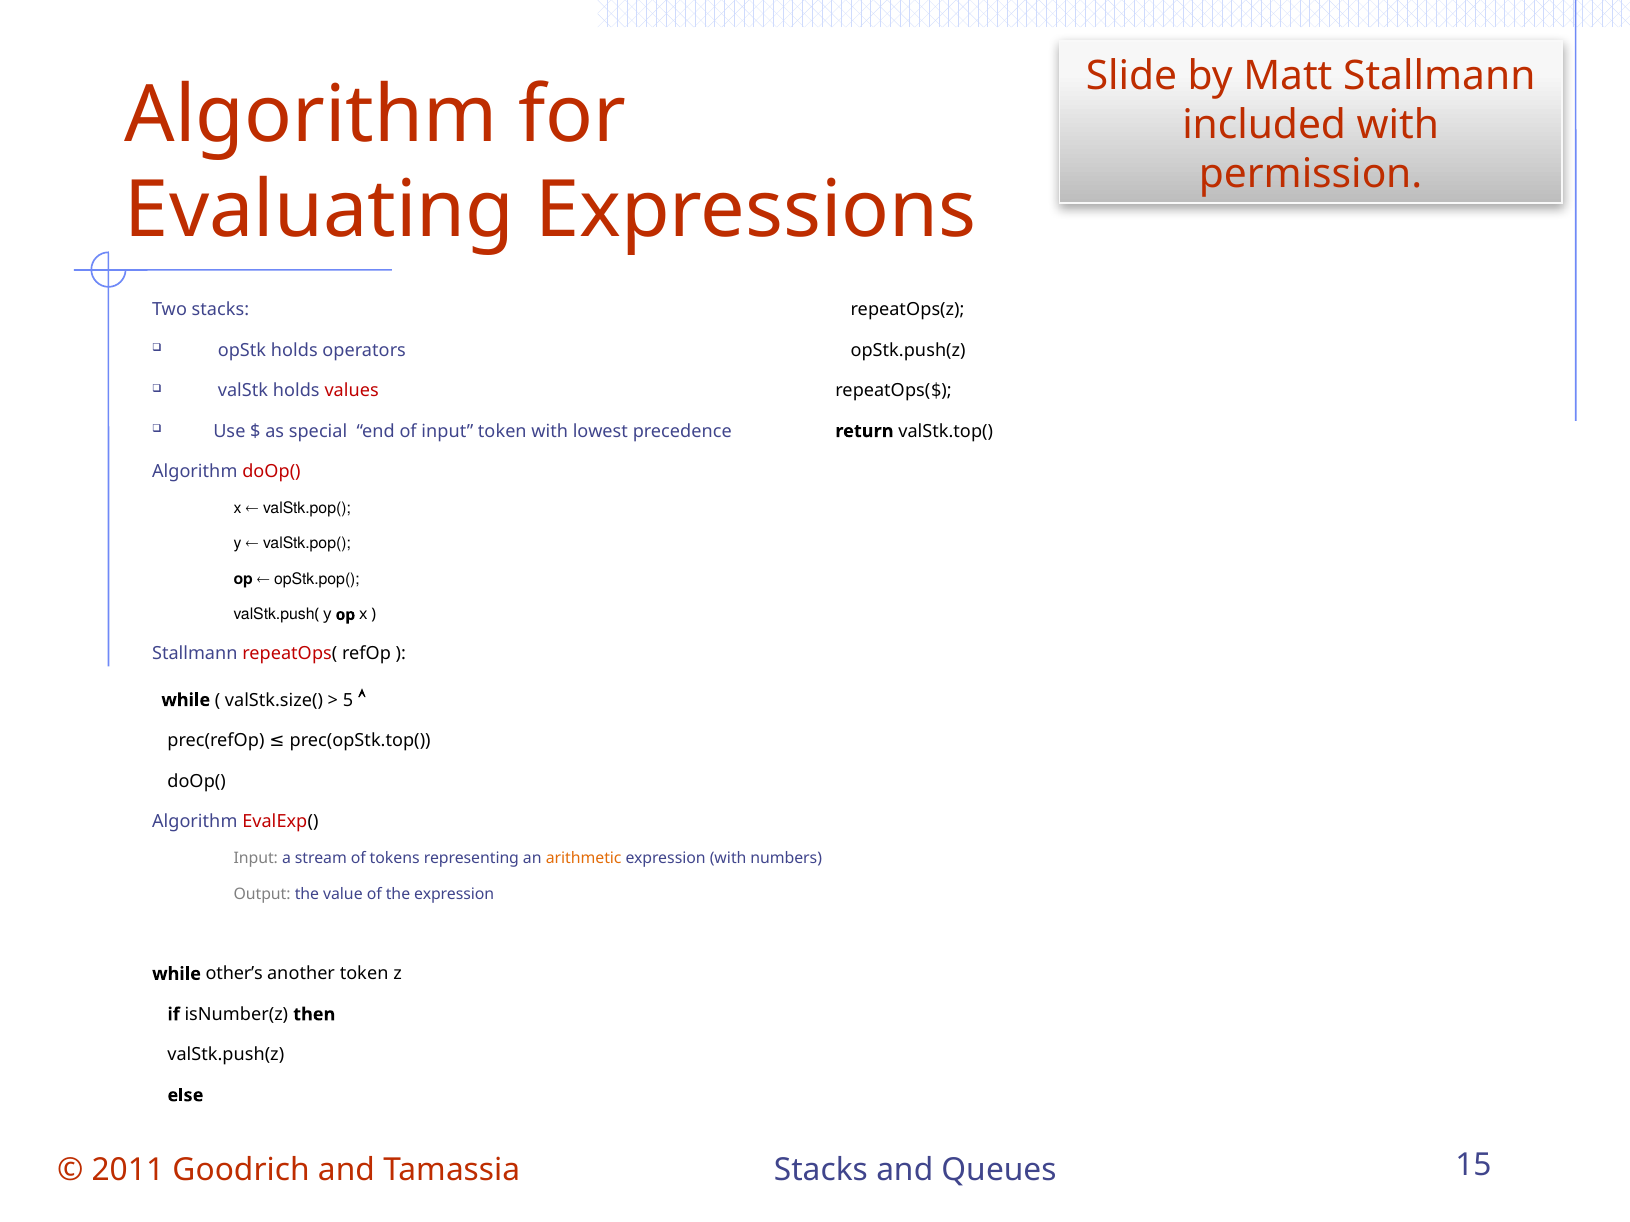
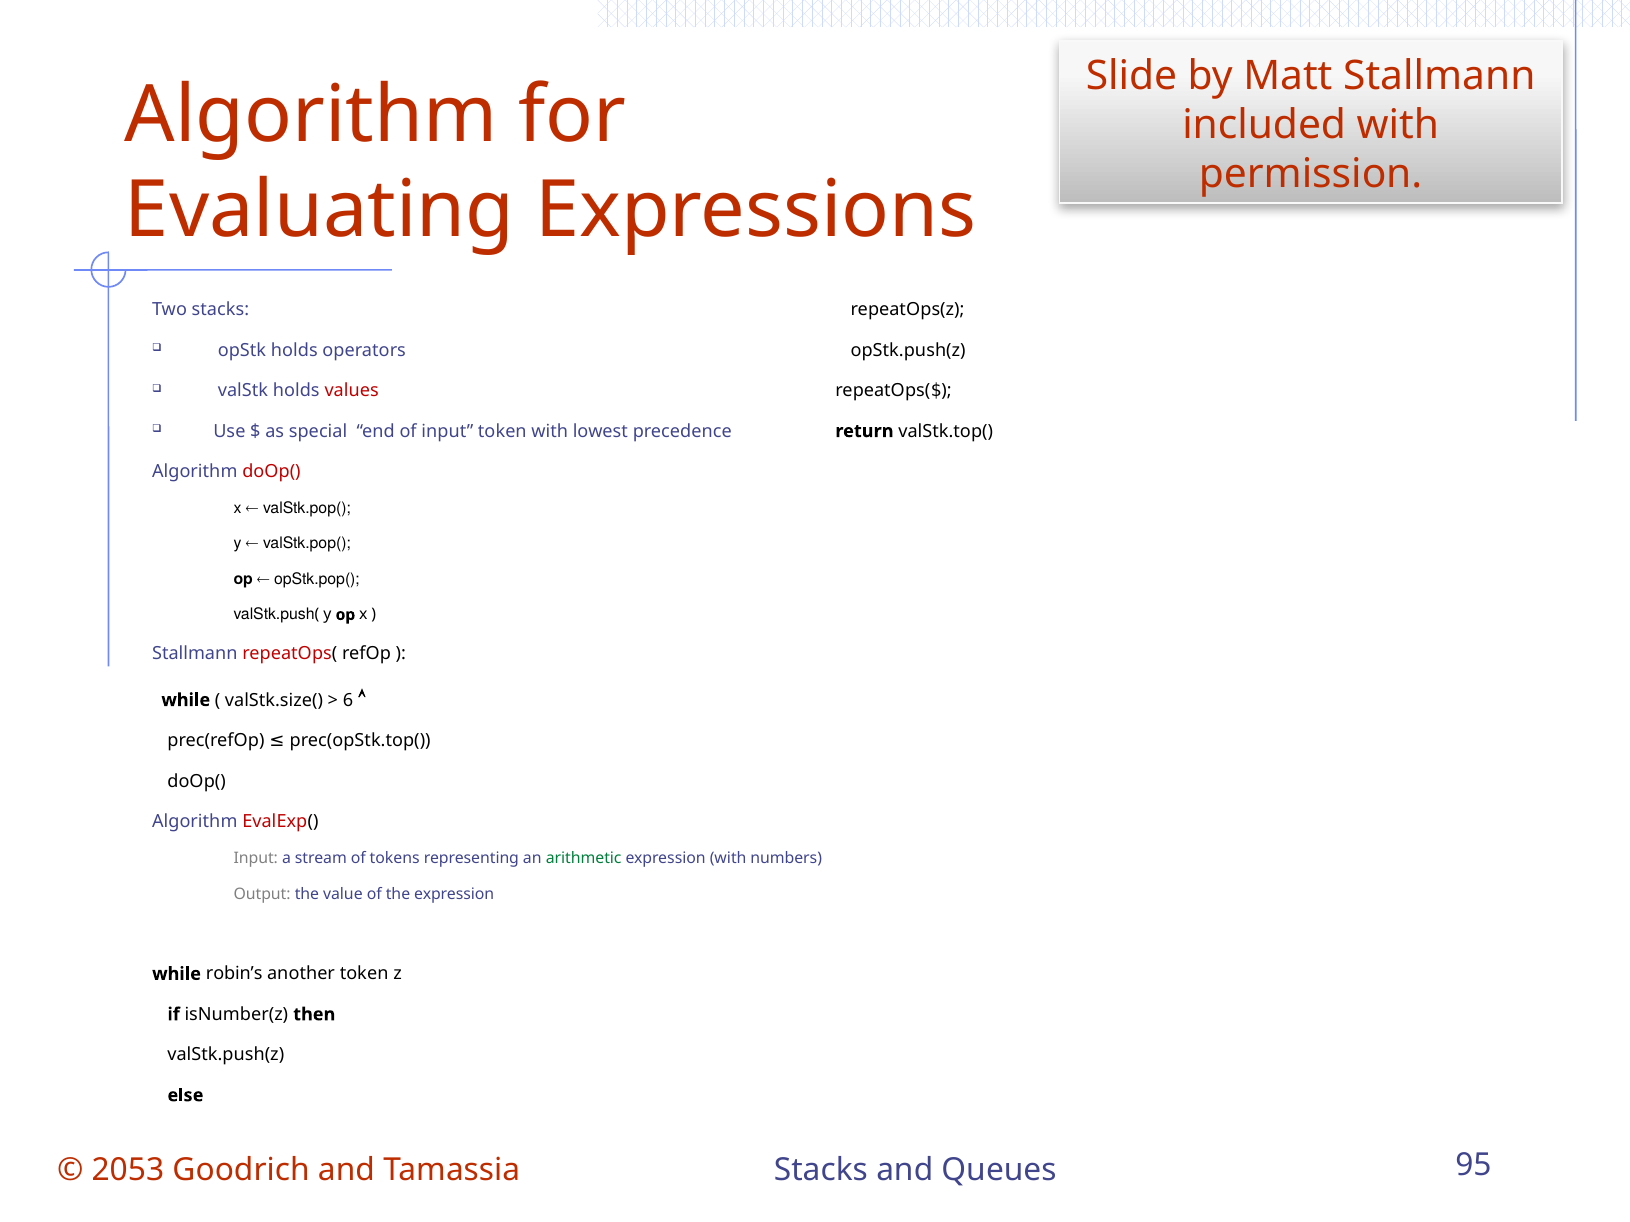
5: 5 -> 6 (348, 700)
arithmetic colour: orange -> green (584, 859)
other’s: other’s -> robin’s (234, 974)
2011: 2011 -> 2053 (128, 1170)
15: 15 -> 95 (1473, 1165)
